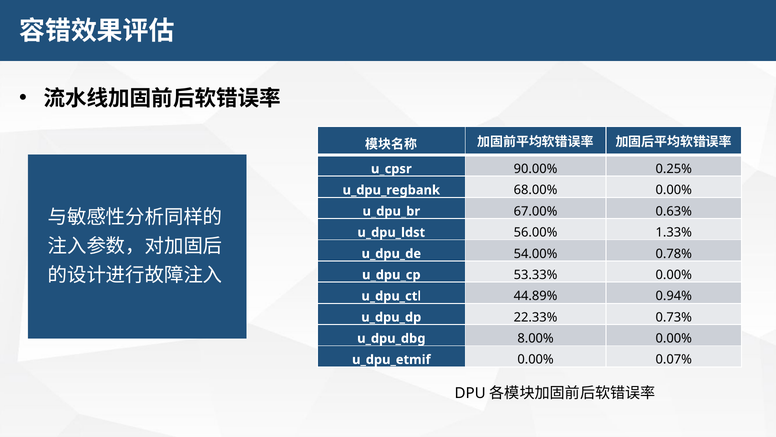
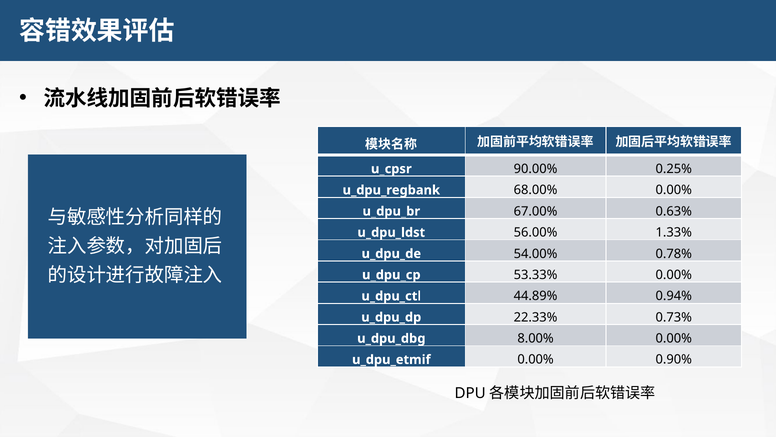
0.07%: 0.07% -> 0.90% (674, 359)
